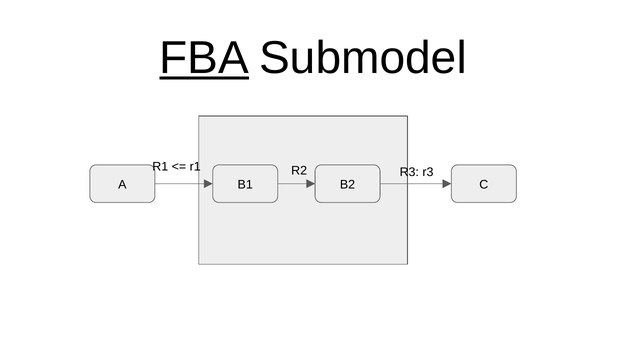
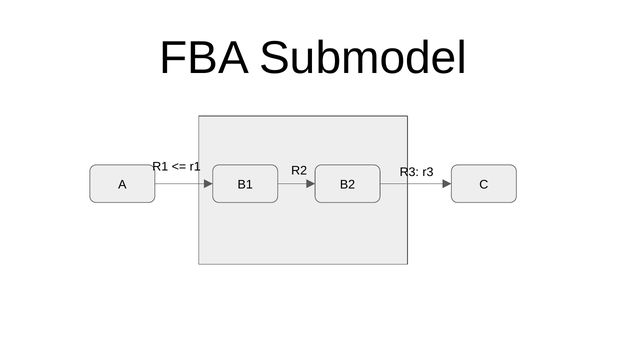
FBA underline: present -> none (204, 58)
